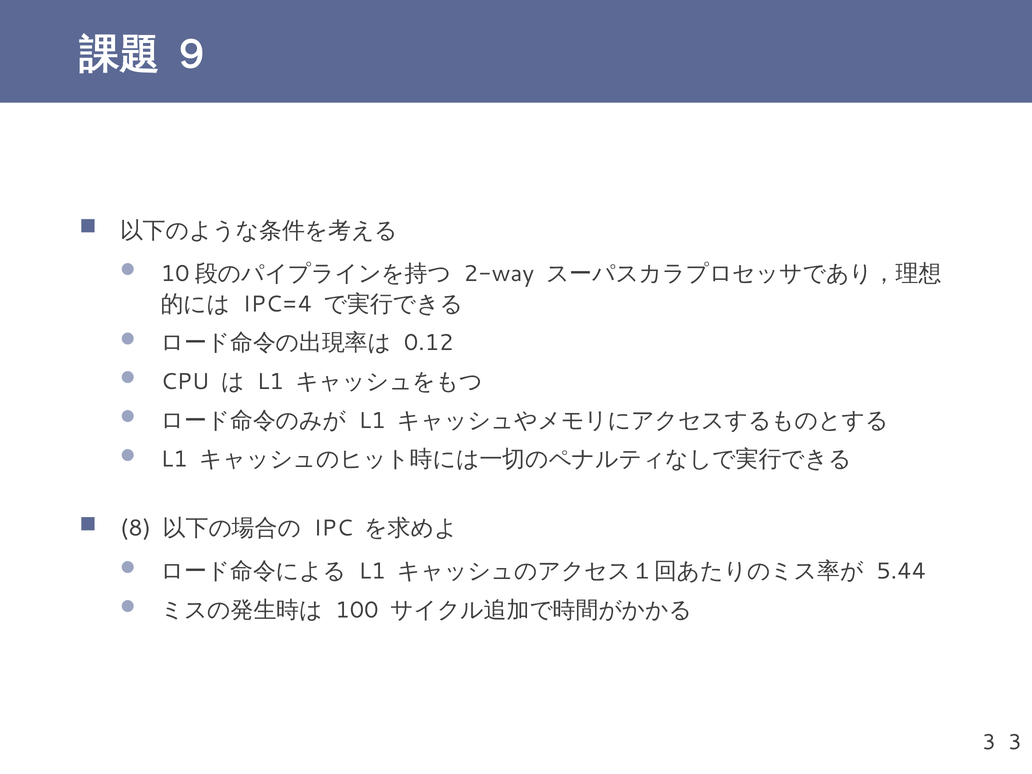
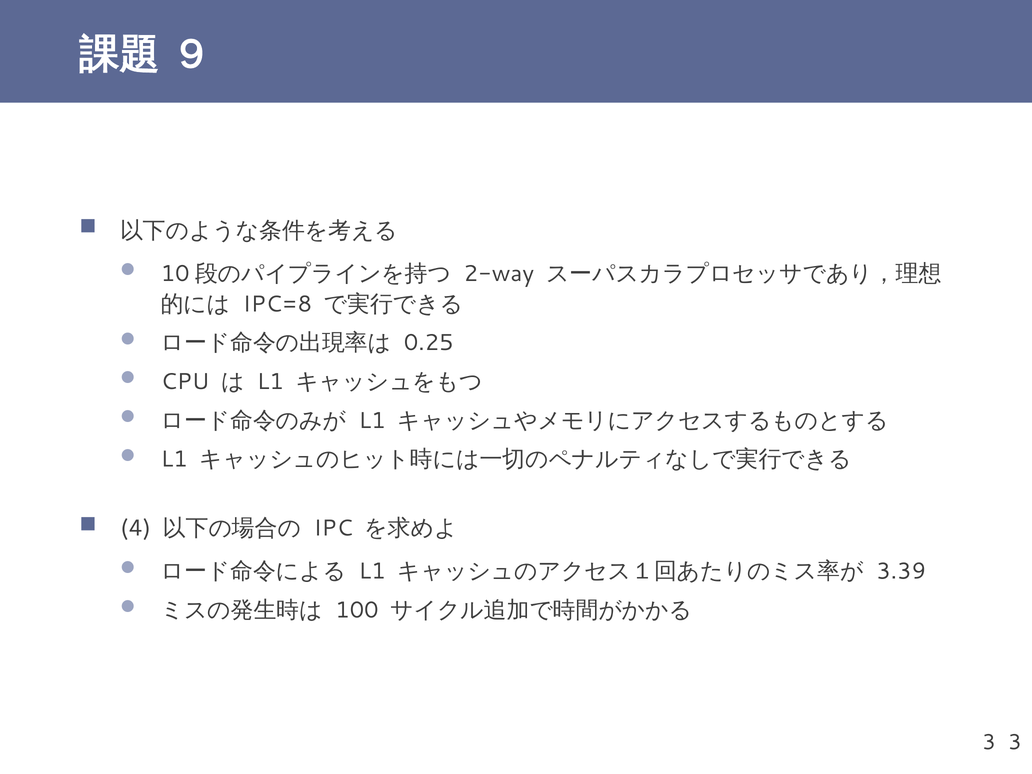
IPC=4: IPC=4 -> IPC=8 (277, 304)
0.12: 0.12 -> 0.25 (429, 343)
8: 8 -> 4 (136, 528)
5.44: 5.44 -> 3.39 (901, 571)
